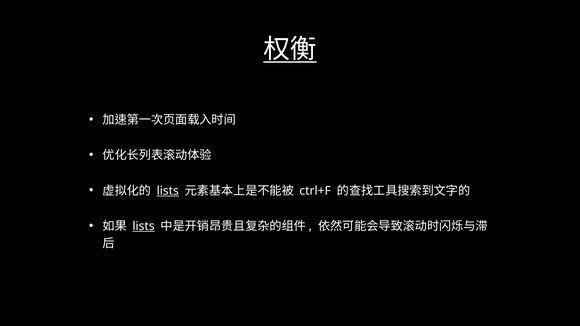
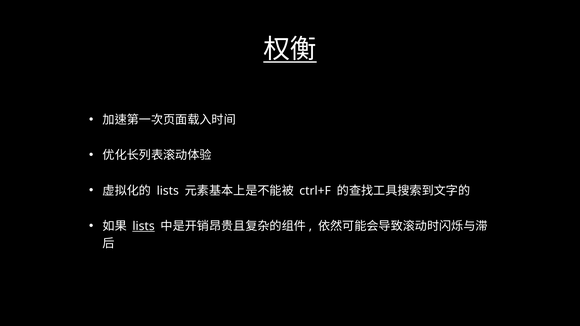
lists underline: present -> none (168, 191)
